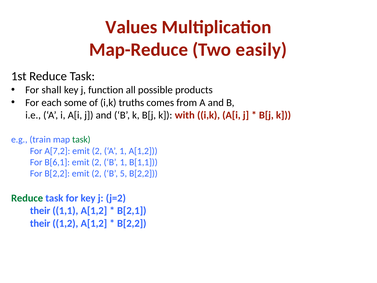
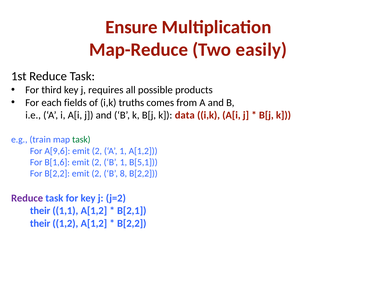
Values: Values -> Ensure (131, 27)
shall: shall -> third (52, 90)
function: function -> requires (106, 90)
some: some -> fields (75, 103)
with: with -> data (185, 115)
A[7,2: A[7,2 -> A[9,6 (57, 151)
B[6,1: B[6,1 -> B[1,6 (57, 162)
B[1,1: B[1,1 -> B[5,1 (143, 162)
5: 5 -> 8 (123, 173)
Reduce colour: green -> purple (27, 198)
